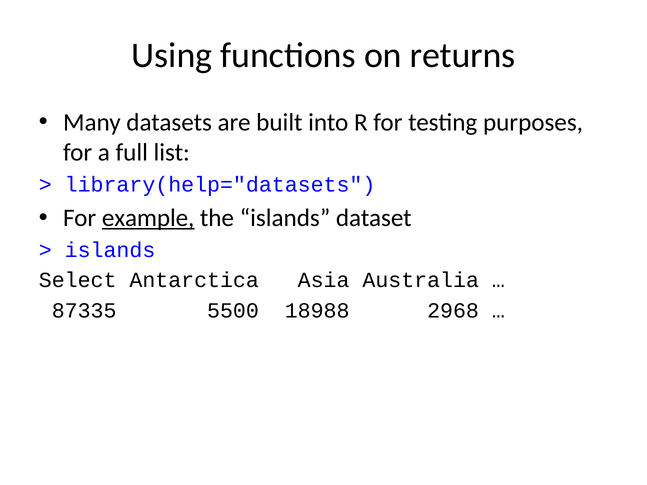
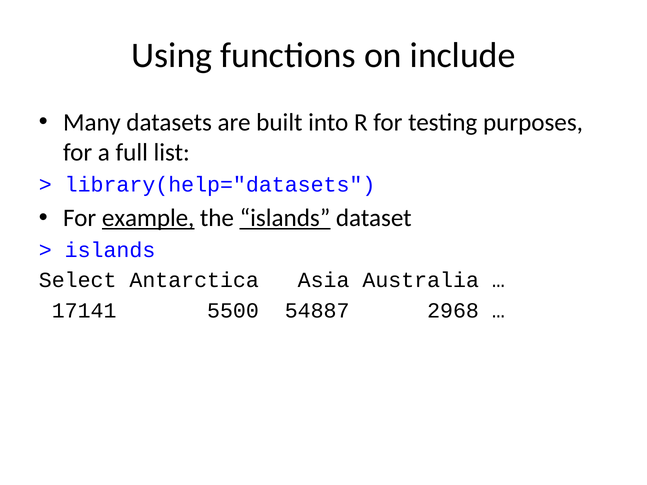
returns: returns -> include (463, 55)
islands underline: none -> present (285, 218)
87335: 87335 -> 17141 (84, 311)
18988: 18988 -> 54887 (317, 311)
